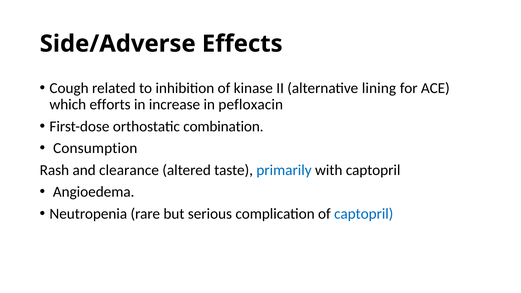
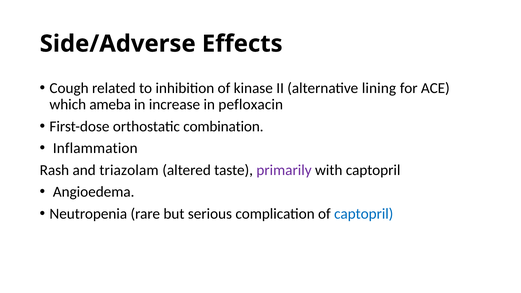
efforts: efforts -> ameba (110, 105)
Consumption: Consumption -> Inflammation (95, 148)
clearance: clearance -> triazolam (129, 170)
primarily colour: blue -> purple (284, 170)
